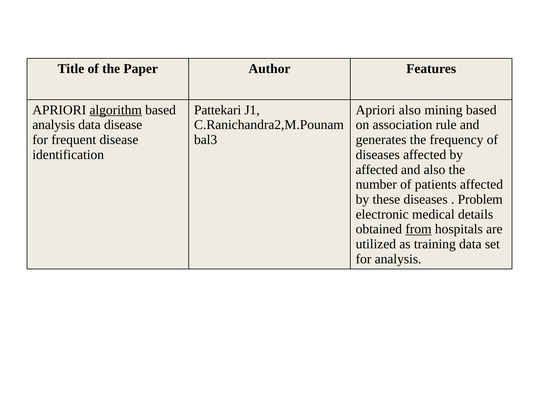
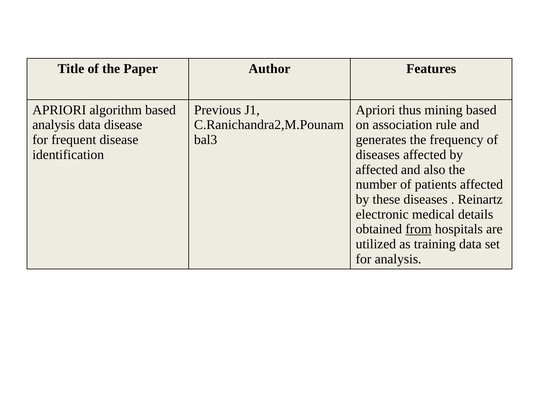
algorithm underline: present -> none (116, 110)
Pattekari: Pattekari -> Previous (218, 110)
Apriori also: also -> thus (410, 110)
Problem: Problem -> Reinartz (480, 200)
